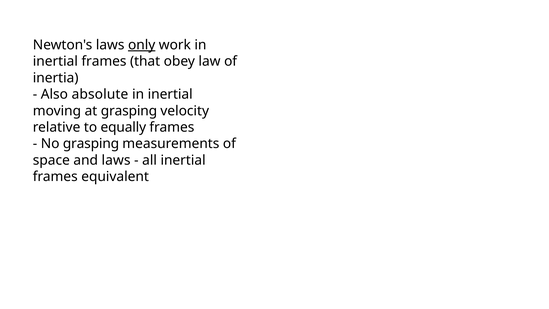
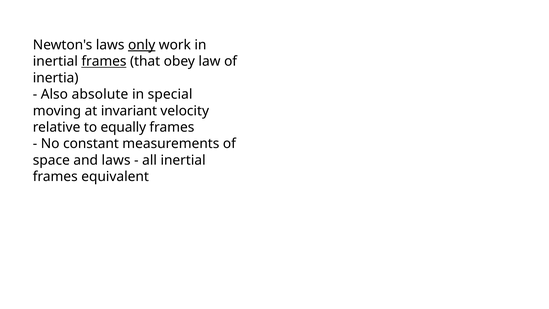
frames underline: none -> present (104, 61)
inertial: inertial -> special (170, 94)
at grasping: grasping -> invariant (129, 111)
No grasping: grasping -> constant (91, 144)
